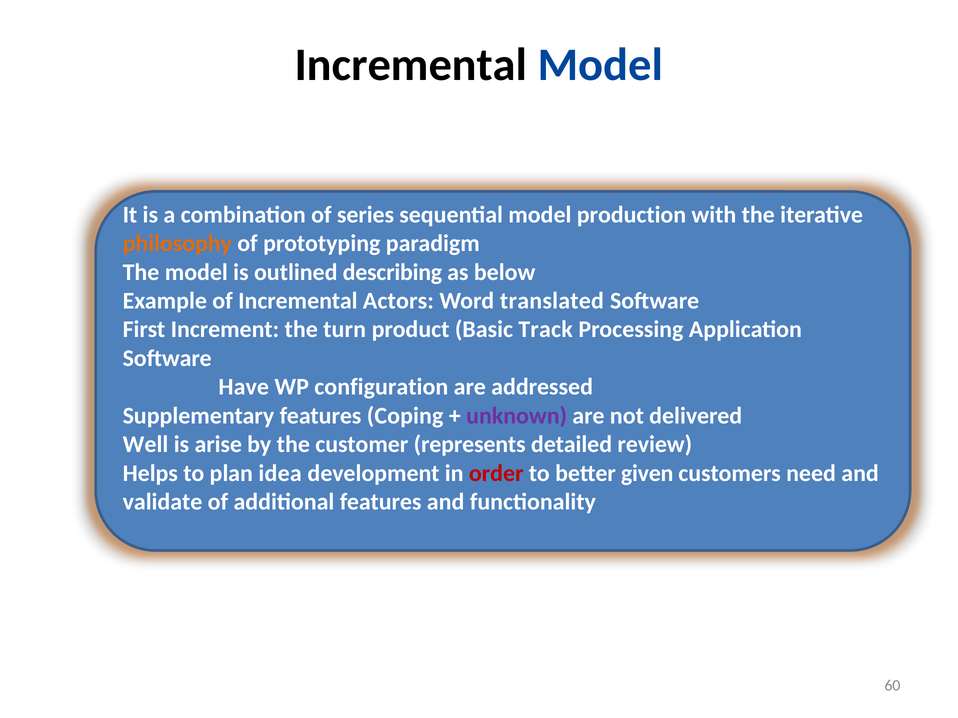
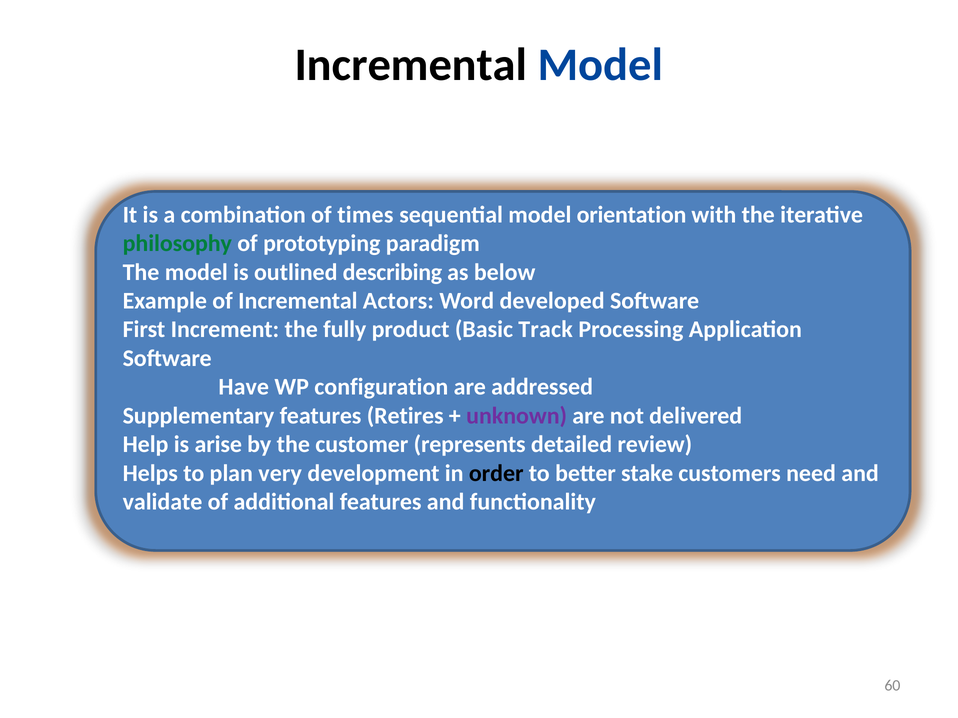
series: series -> times (365, 215)
production: production -> orientation (632, 215)
philosophy colour: orange -> green (177, 244)
translated: translated -> developed (552, 301)
turn: turn -> fully (345, 330)
Coping: Coping -> Retires (405, 416)
Well: Well -> Help (146, 445)
idea: idea -> very (280, 473)
order colour: red -> black (496, 473)
given: given -> stake (647, 473)
